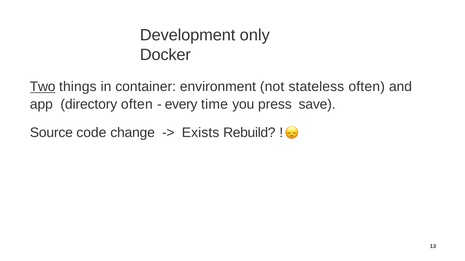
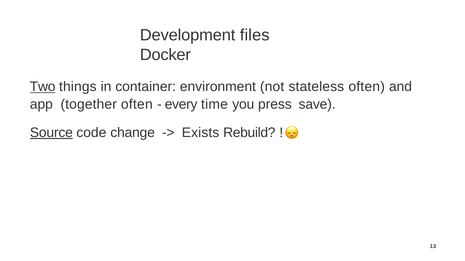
only: only -> files (255, 35)
directory: directory -> together (89, 104)
Source underline: none -> present (51, 133)
